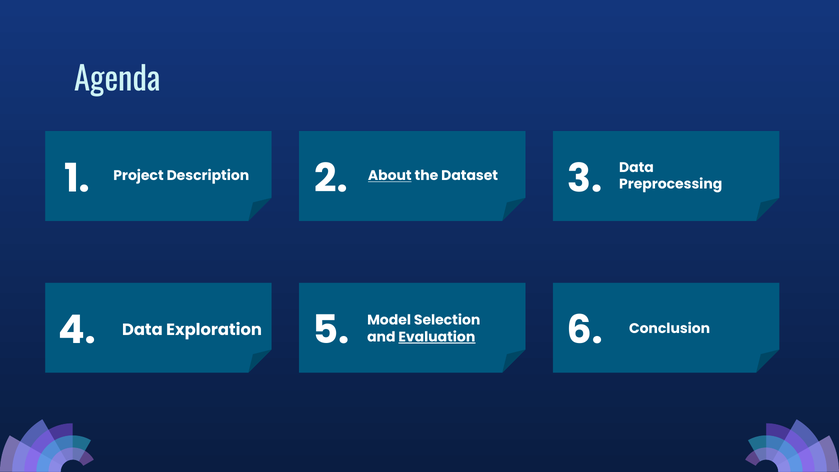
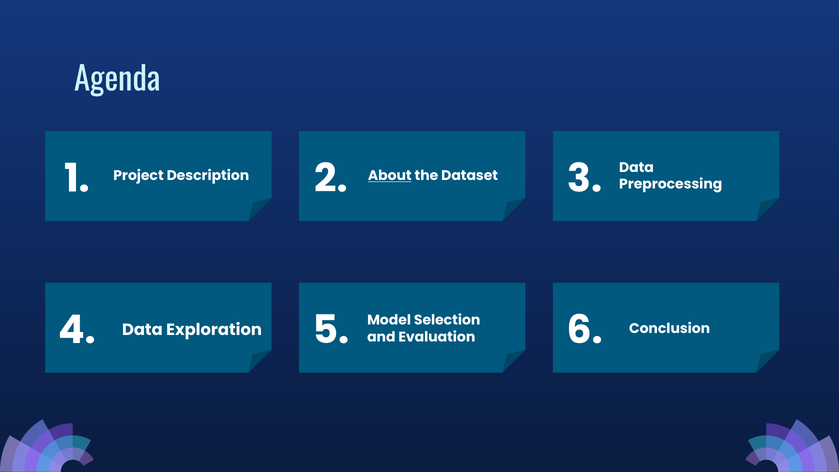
Evaluation underline: present -> none (437, 337)
